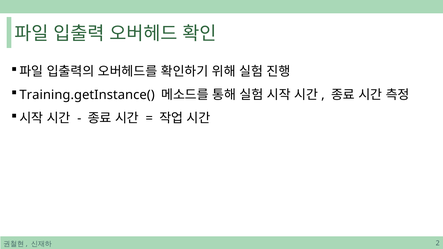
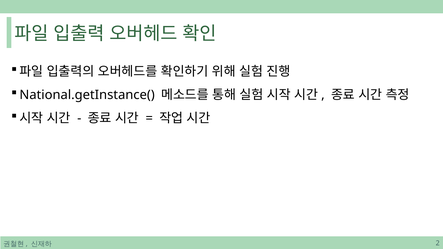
Training.getInstance(: Training.getInstance( -> National.getInstance( (87, 95)
